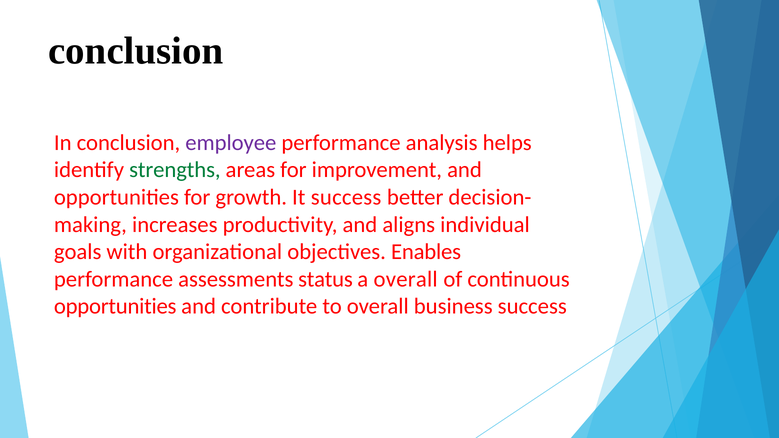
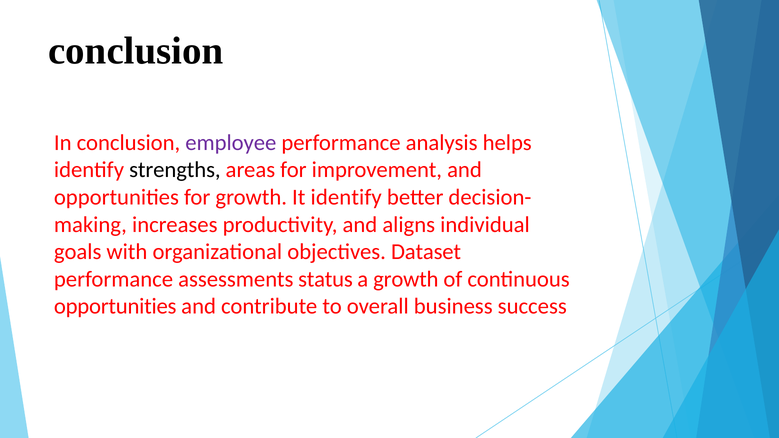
strengths colour: green -> black (175, 170)
It success: success -> identify (346, 197)
Enables: Enables -> Dataset (426, 252)
a overall: overall -> growth (406, 279)
